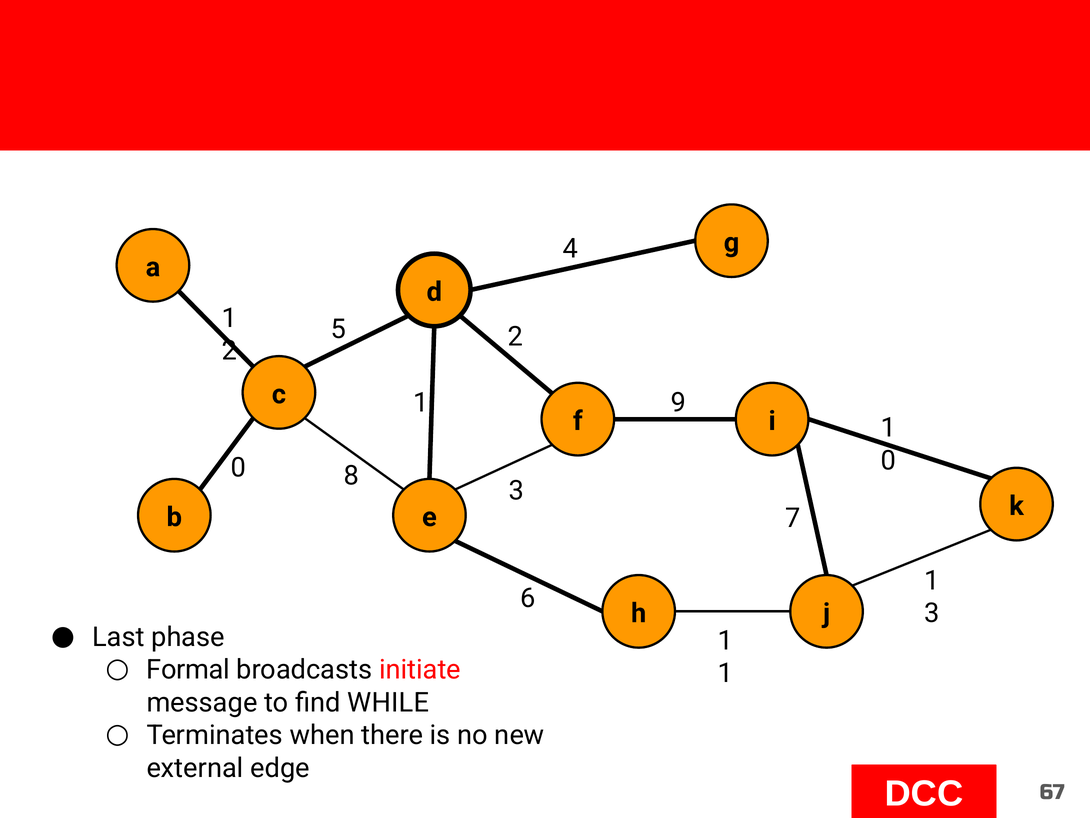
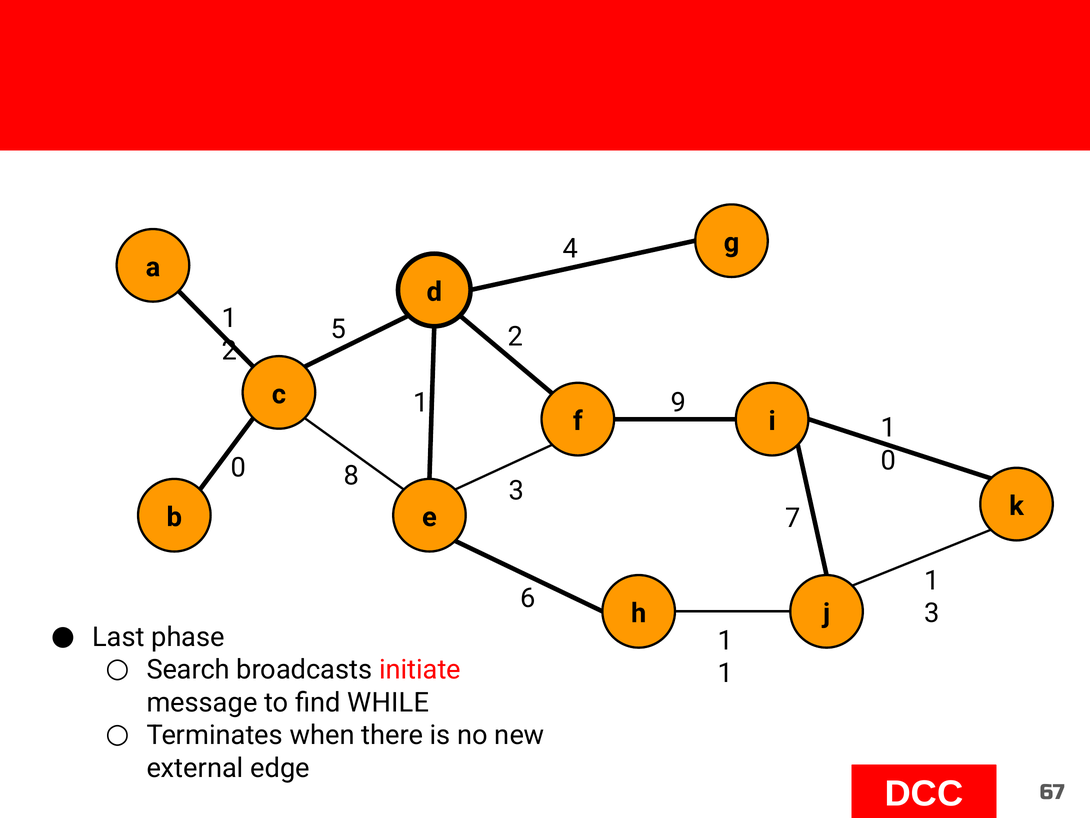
Formal: Formal -> Search (188, 669)
